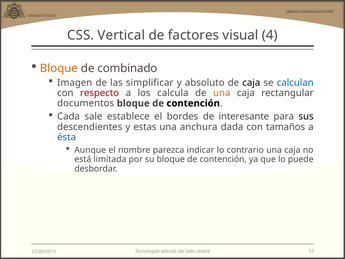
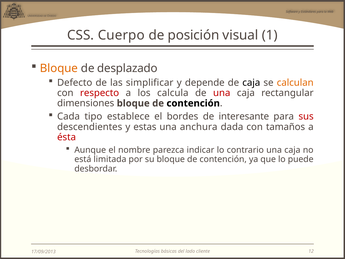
Vertical: Vertical -> Cuerpo (121, 35)
factores: factores -> posición (194, 35)
4: 4 -> 1 (270, 35)
combinado: combinado -> desplazado (127, 68)
Imagen: Imagen -> Defecto (75, 83)
absoluto: absoluto -> depende (205, 83)
calculan colour: blue -> orange (295, 83)
una colour: orange -> red (222, 93)
documentos: documentos -> dimensiones (86, 103)
sale: sale -> tipo (93, 116)
sus colour: black -> red (306, 116)
ésta colour: blue -> red (67, 137)
